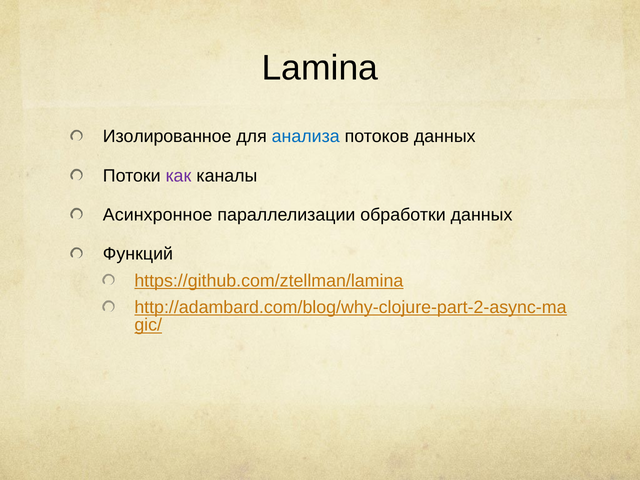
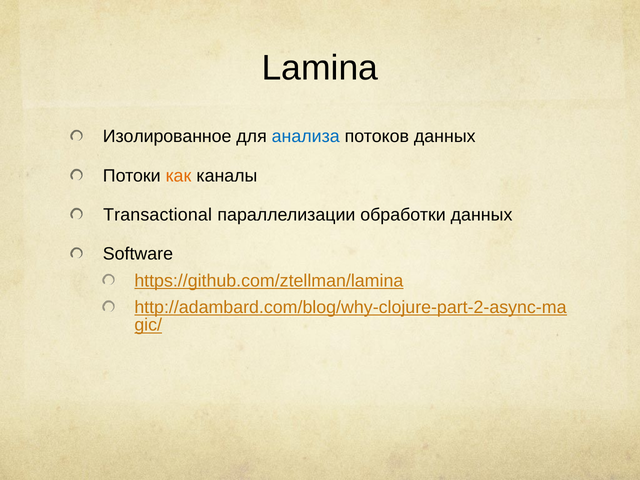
как colour: purple -> orange (178, 176)
Асинхронное: Асинхронное -> Transactional (158, 215)
Функций: Функций -> Software (138, 254)
